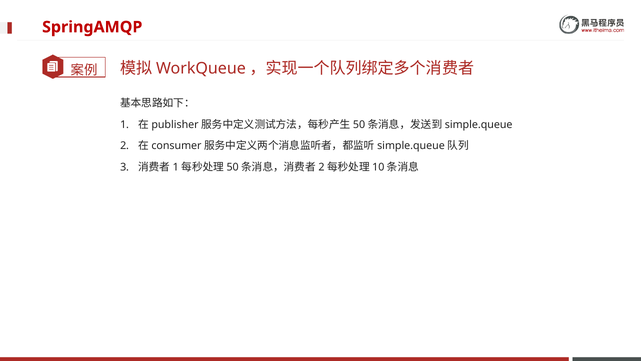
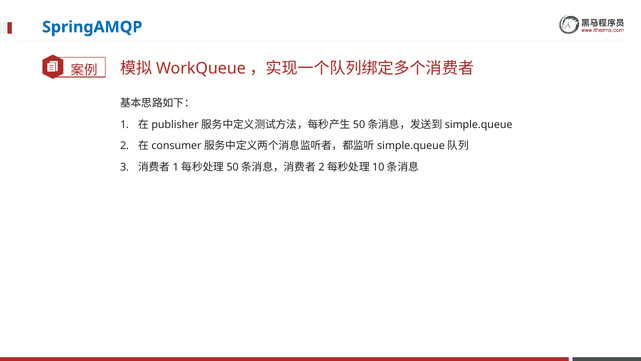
SpringAMQP colour: red -> blue (92, 27)
